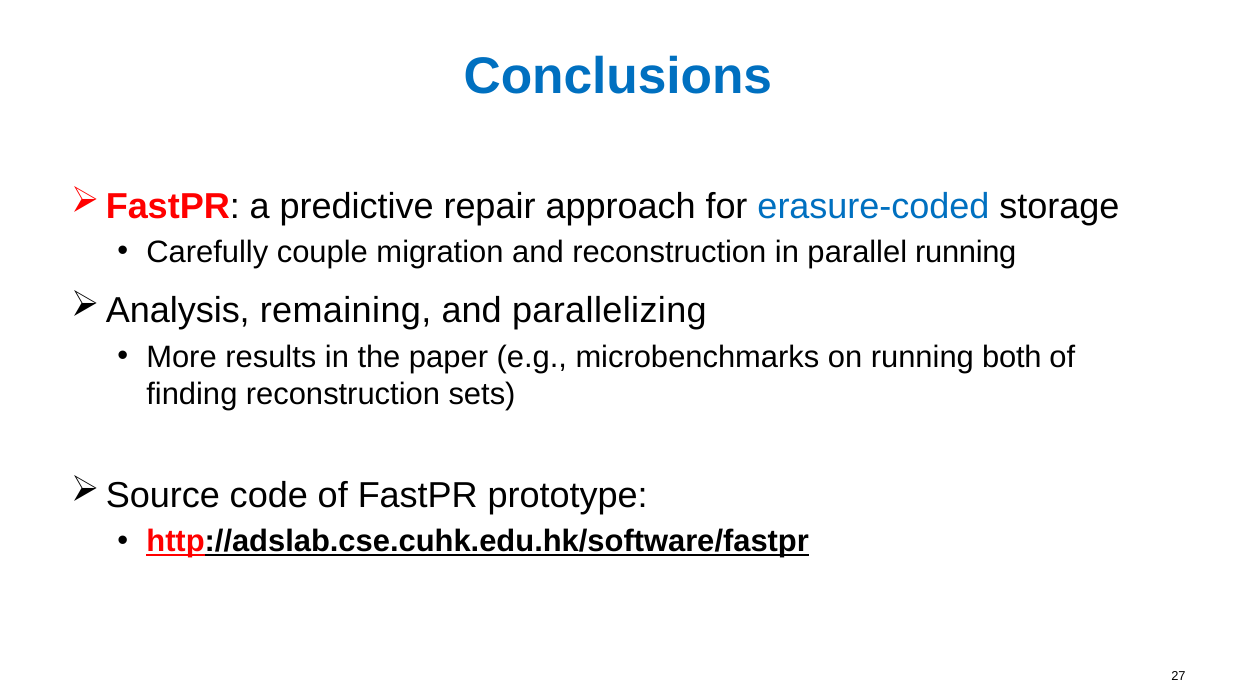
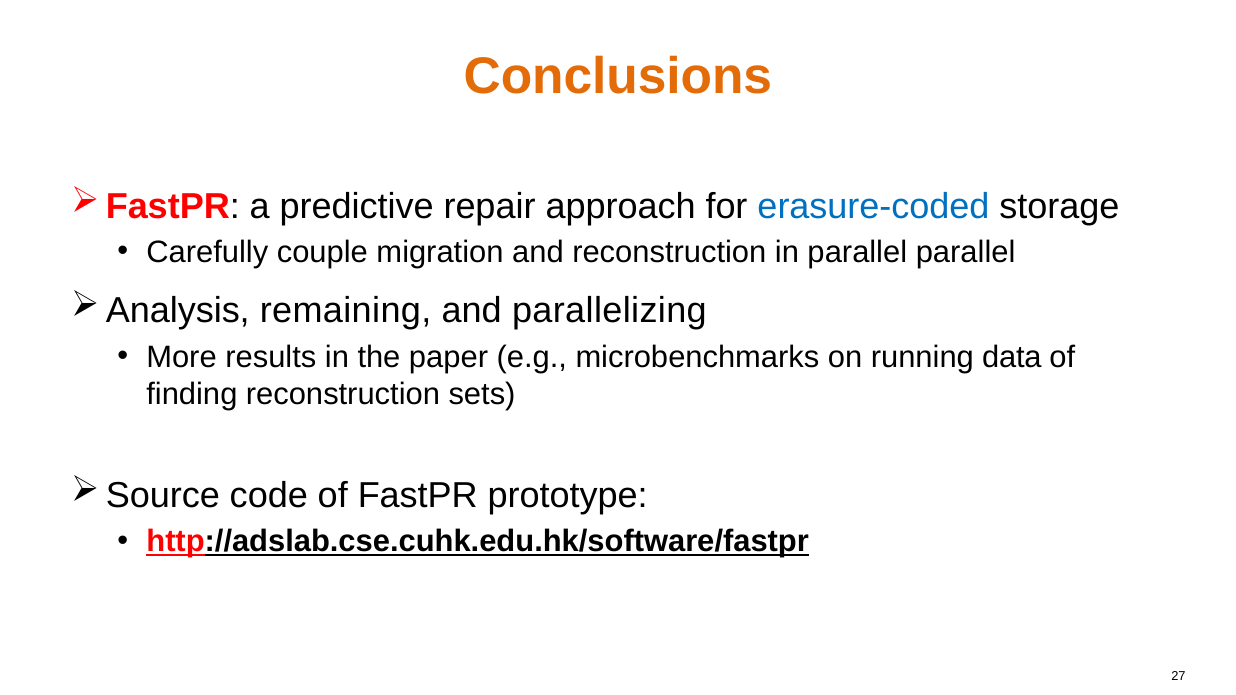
Conclusions colour: blue -> orange (618, 77)
parallel running: running -> parallel (966, 253)
both: both -> data (1012, 357)
